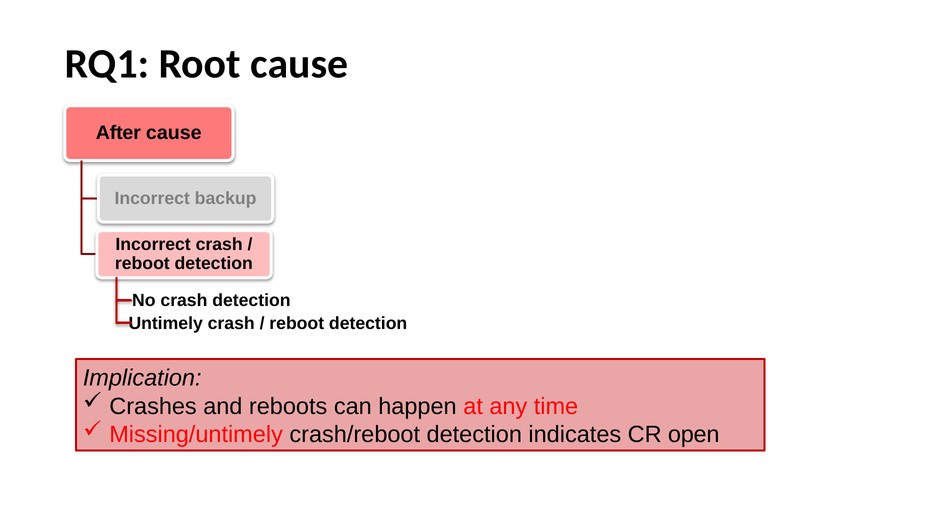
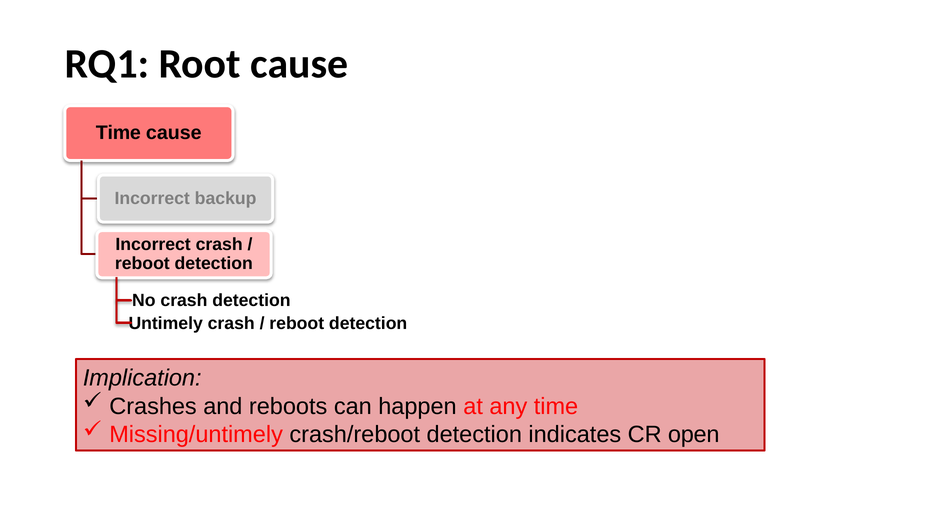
After: After -> Time (118, 133)
